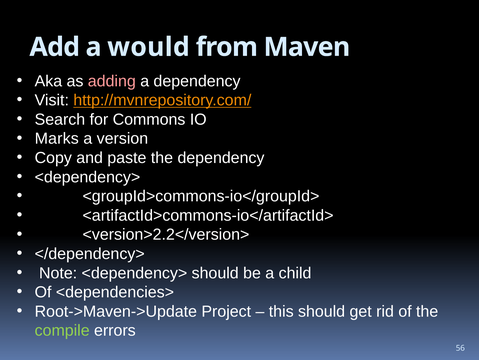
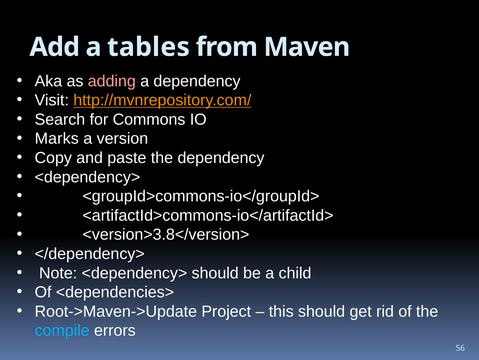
would: would -> tables (148, 47)
<version>2.2</version>: <version>2.2</version> -> <version>3.8</version> (166, 234)
compile colour: light green -> light blue (62, 330)
